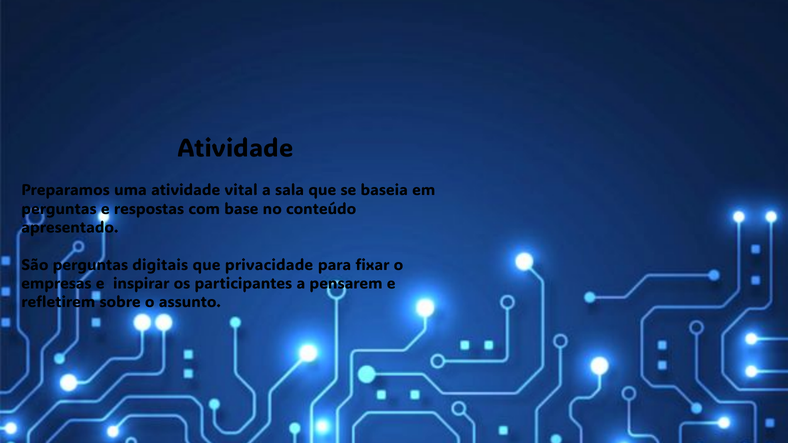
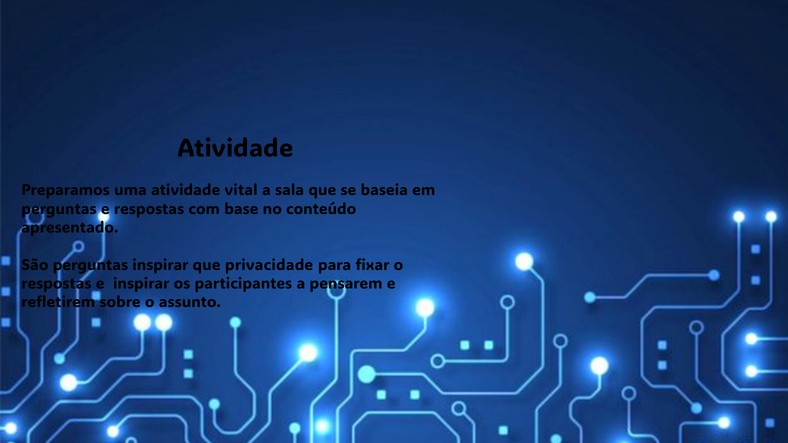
perguntas digitais: digitais -> inspirar (160, 265)
empresas: empresas -> respostas (56, 284)
